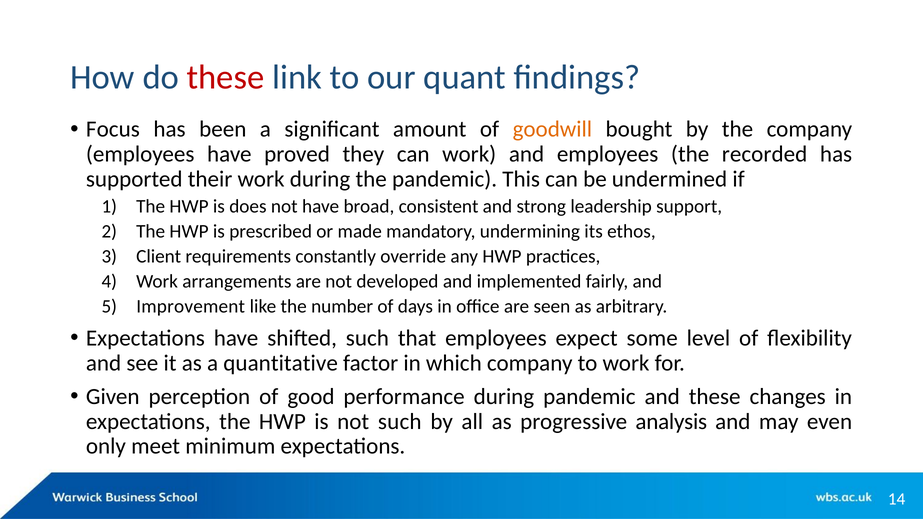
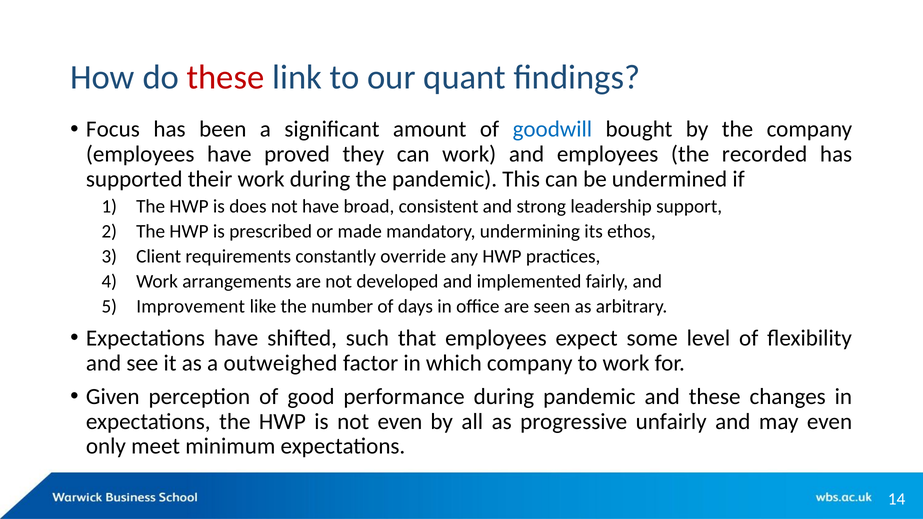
goodwill colour: orange -> blue (552, 129)
quantitative: quantitative -> outweighed (280, 363)
not such: such -> even (400, 422)
analysis: analysis -> unfairly (671, 422)
